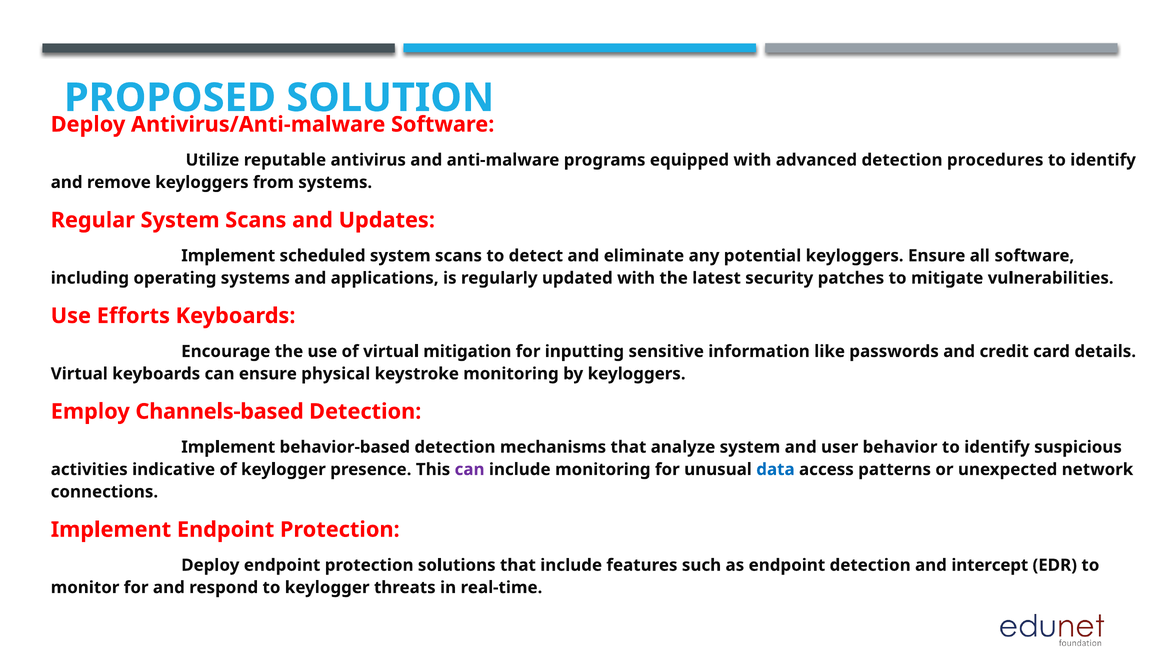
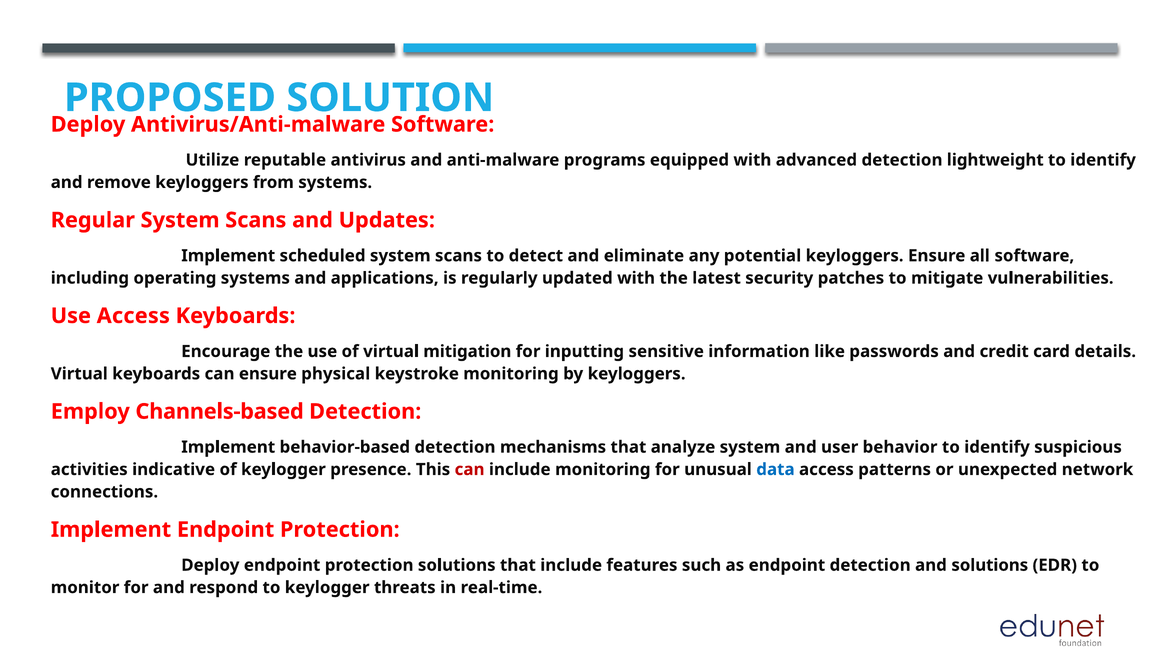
procedures: procedures -> lightweight (995, 160)
Use Efforts: Efforts -> Access (133, 316)
can colour: purple -> red (470, 469)
and intercept: intercept -> solutions (990, 565)
